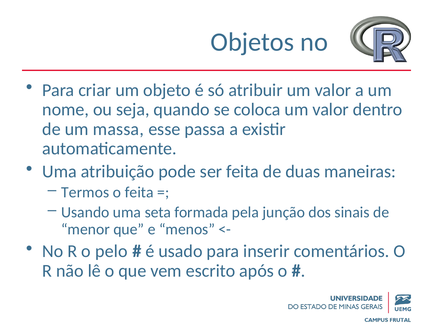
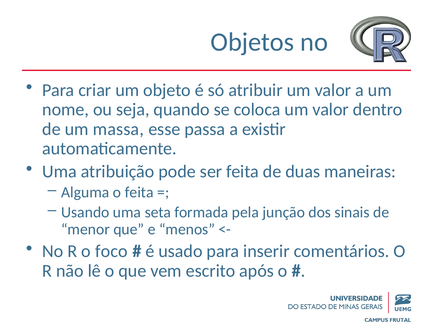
Termos: Termos -> Alguma (85, 192)
pelo: pelo -> foco (111, 251)
